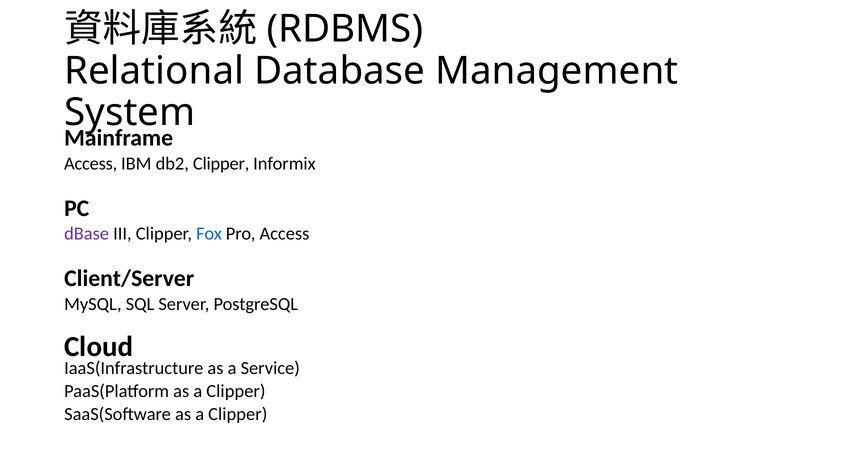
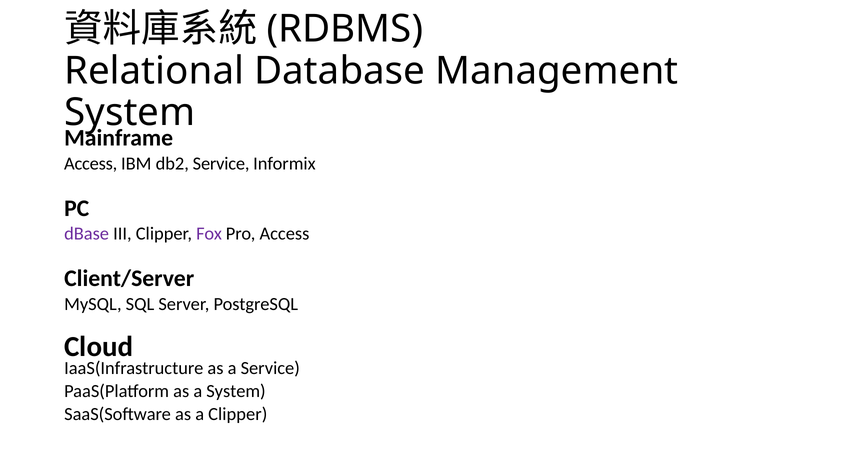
db2 Clipper: Clipper -> Service (221, 163)
Fox colour: blue -> purple (209, 234)
PaaS(Platform as a Clipper: Clipper -> System (236, 391)
